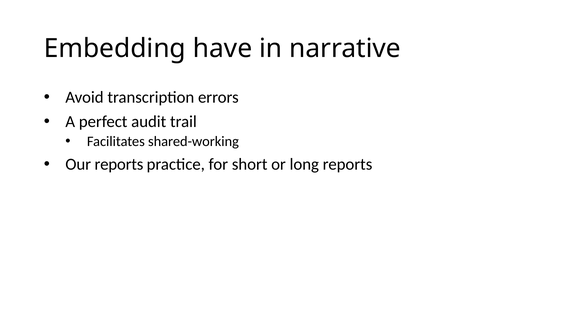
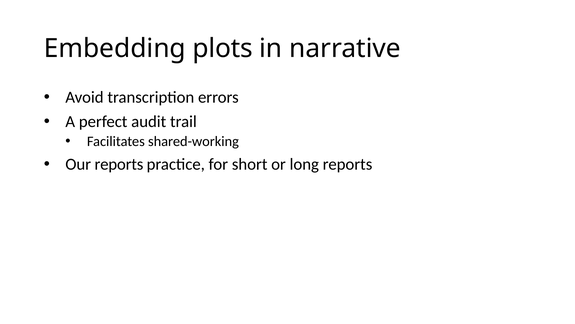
have: have -> plots (223, 48)
